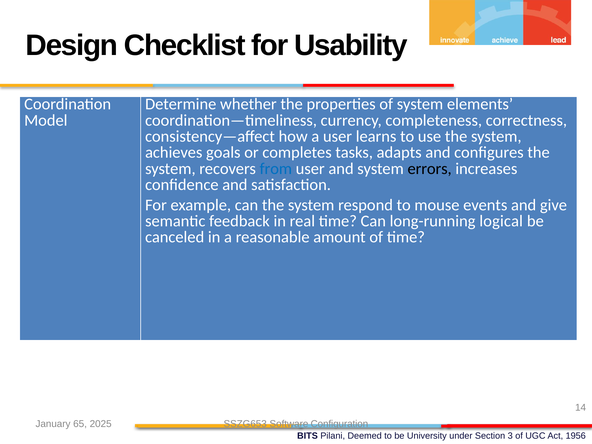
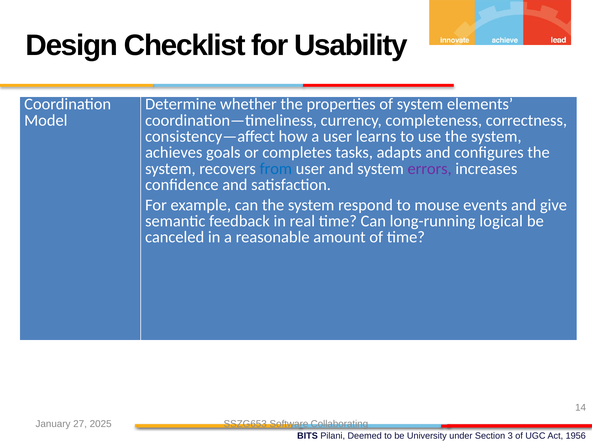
errors colour: black -> purple (430, 169)
65: 65 -> 27 (80, 424)
Configuration: Configuration -> Collaborating (339, 424)
